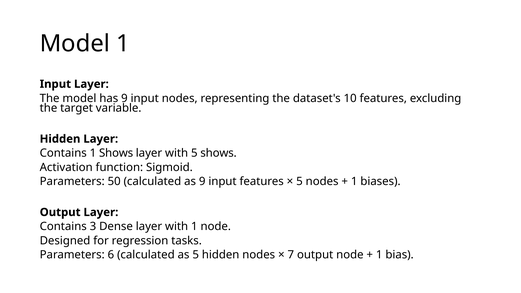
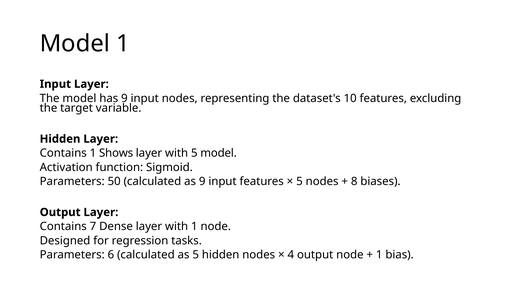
5 shows: shows -> model (219, 153)
1: 1 -> 8 (354, 181)
3: 3 -> 7 (93, 227)
7: 7 -> 4 (291, 255)
